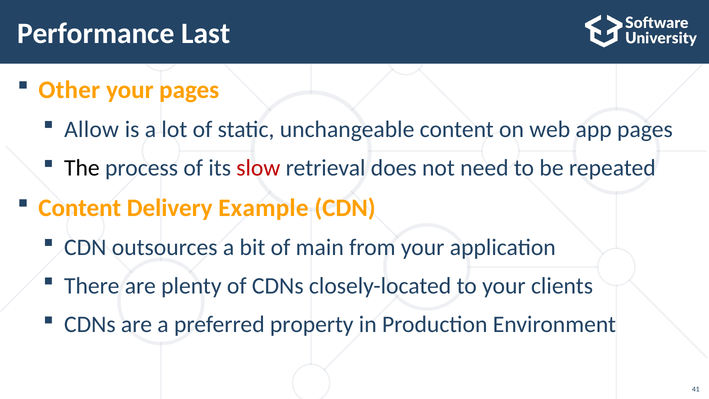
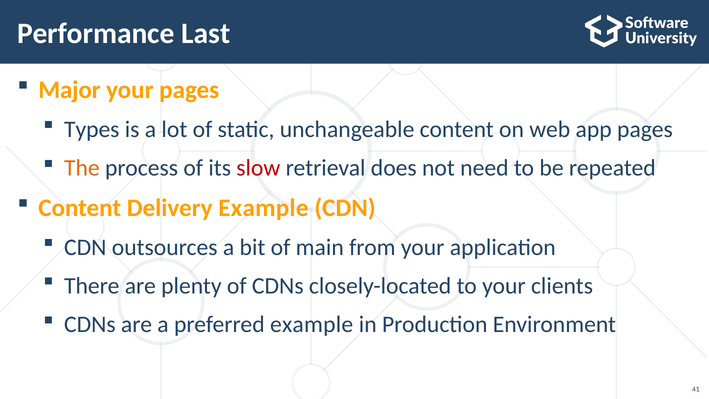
Other: Other -> Major (69, 90)
Allow: Allow -> Types (92, 129)
The colour: black -> orange (82, 168)
preferred property: property -> example (312, 324)
